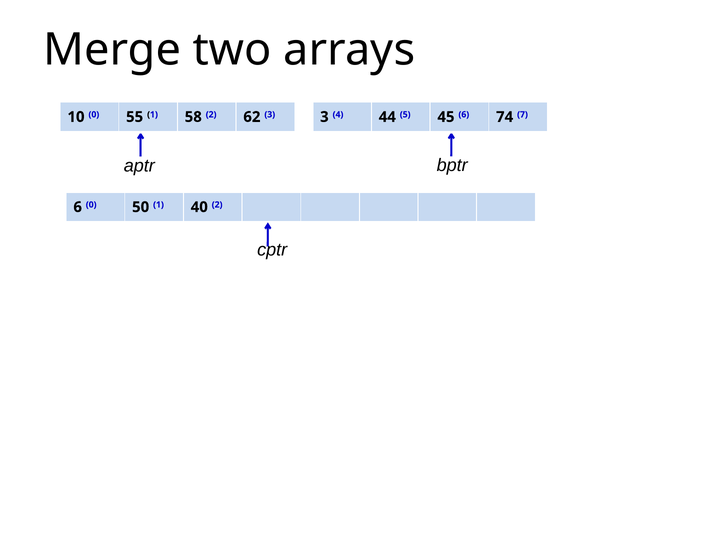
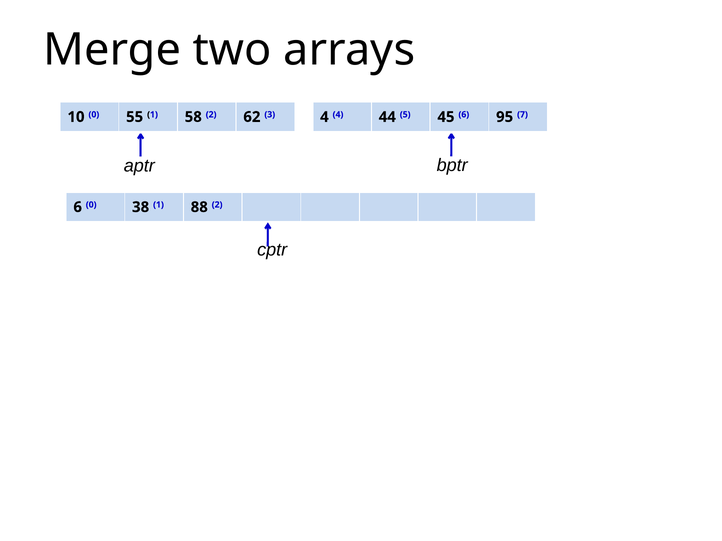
3 3: 3 -> 4 (324, 117)
74: 74 -> 95 (505, 117)
50: 50 -> 38 (141, 207)
40: 40 -> 88 (199, 207)
